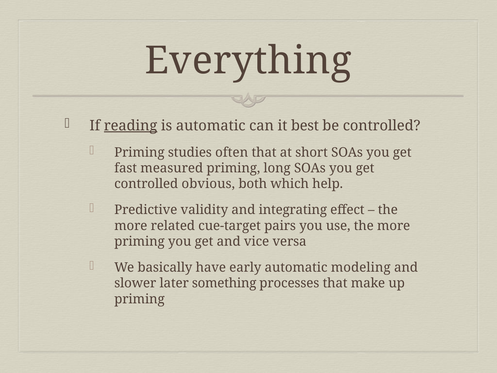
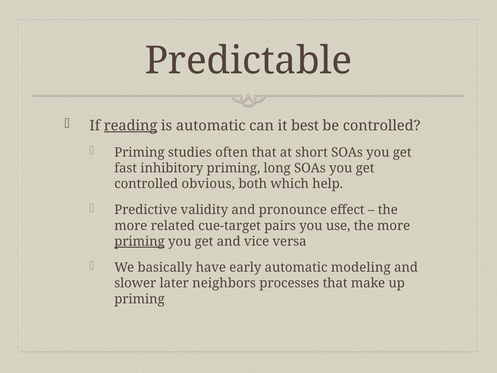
Everything: Everything -> Predictable (249, 61)
measured: measured -> inhibitory (172, 168)
integrating: integrating -> pronounce (293, 210)
priming underline: none -> present (139, 241)
something: something -> neighbors (224, 283)
